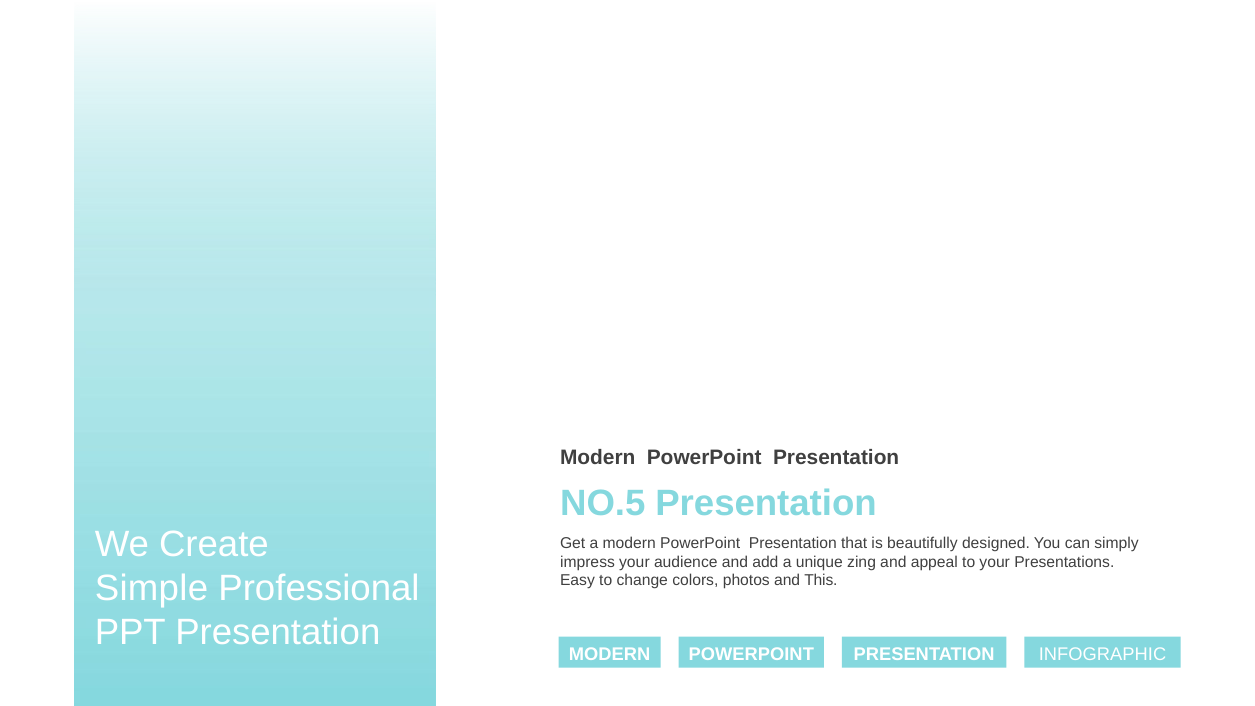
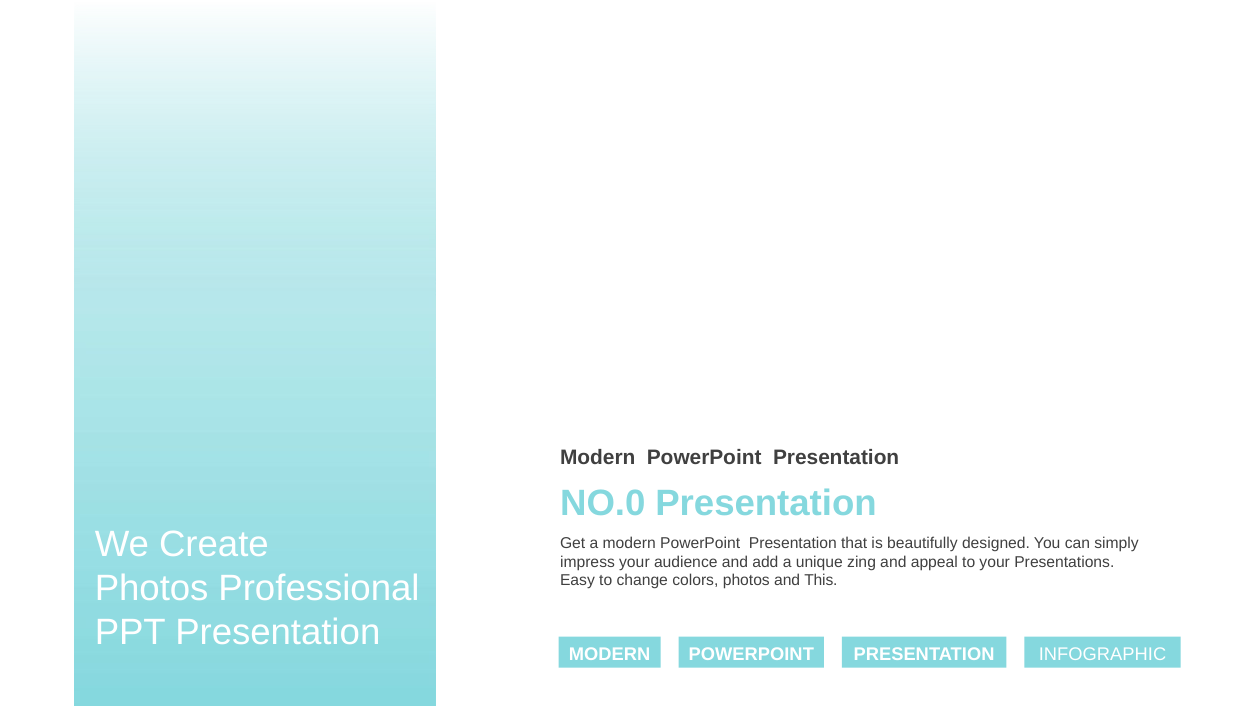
NO.5: NO.5 -> NO.0 (603, 503)
Simple: Simple -> Photos (152, 588)
